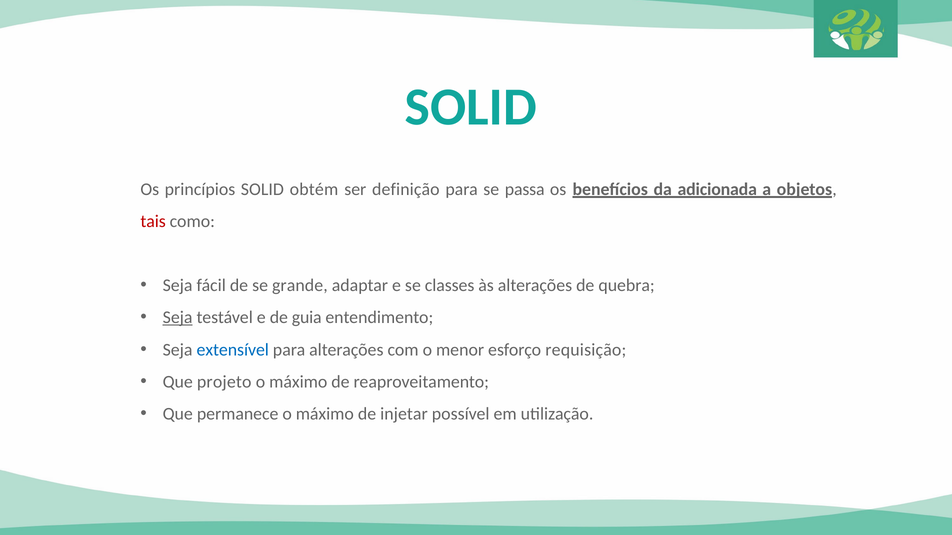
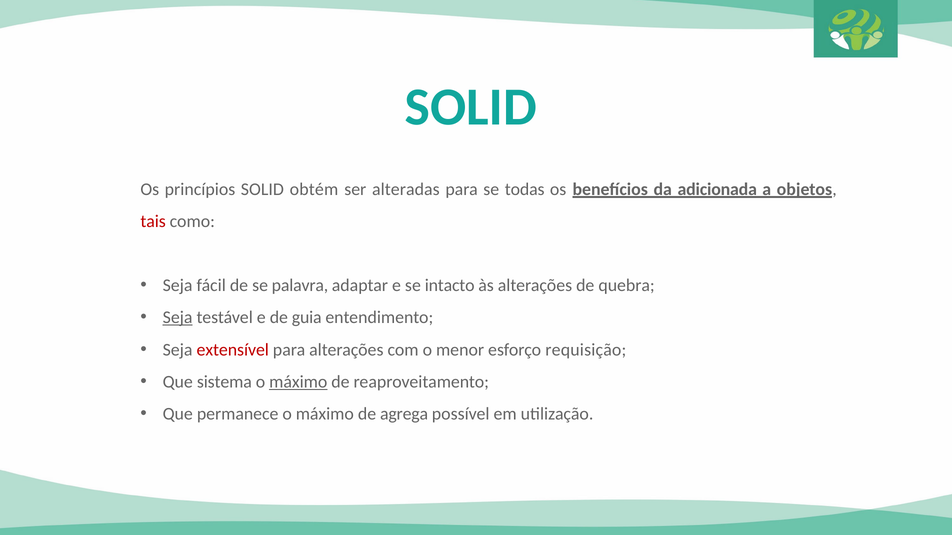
definição: definição -> alteradas (406, 189)
passa: passa -> todas (525, 189)
grande: grande -> palavra (300, 286)
classes: classes -> intacto (450, 286)
extensível colour: blue -> red (233, 350)
projeto: projeto -> sistema (224, 382)
máximo underline: none -> present (298, 382)
injetar: injetar -> agrega (404, 414)
